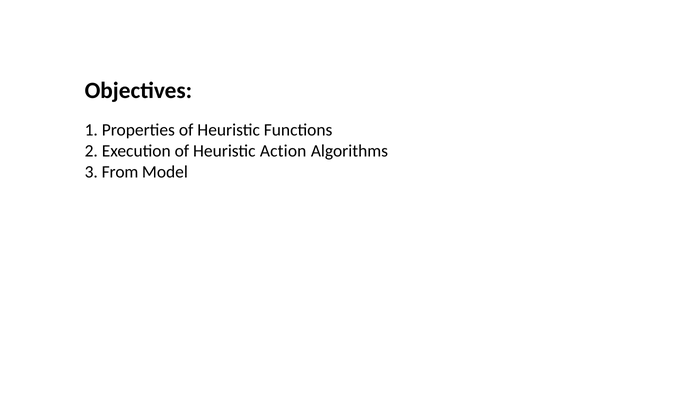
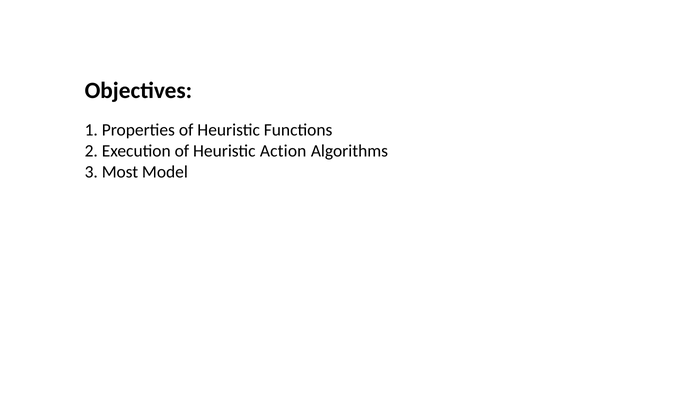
From: From -> Most (120, 172)
